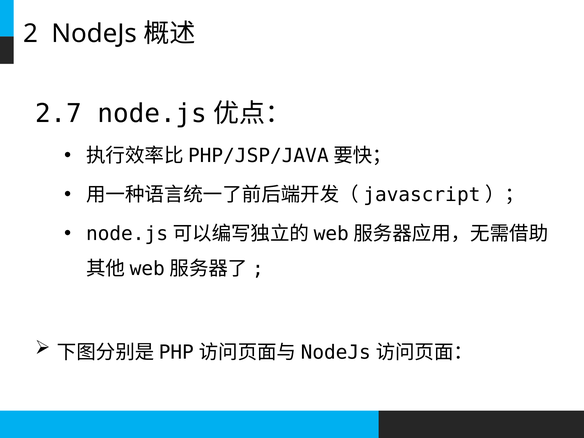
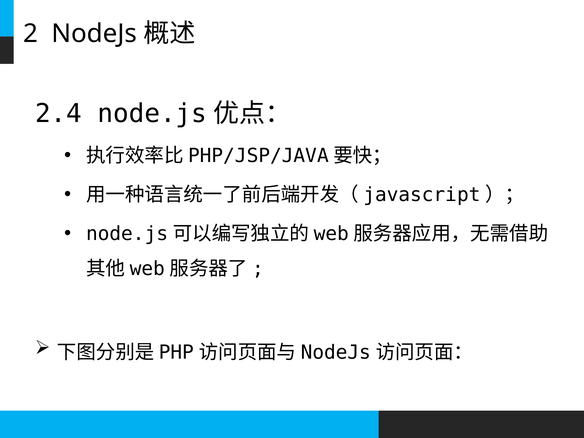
2.7: 2.7 -> 2.4 (58, 113)
